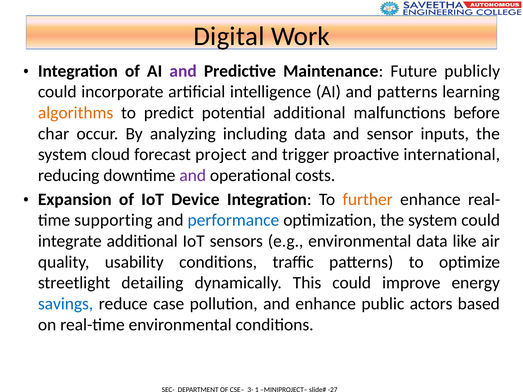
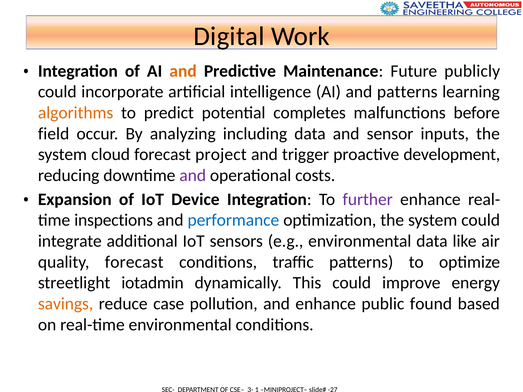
and colour: purple -> orange (183, 71)
potential additional: additional -> completes (310, 113)
char: char -> field (54, 134)
international: international -> development (452, 155)
further colour: orange -> purple (368, 199)
supporting: supporting -> inspections (114, 220)
quality usability: usability -> forecast (134, 262)
detailing: detailing -> iotadmin (153, 283)
savings colour: blue -> orange (66, 304)
actors: actors -> found (431, 304)
